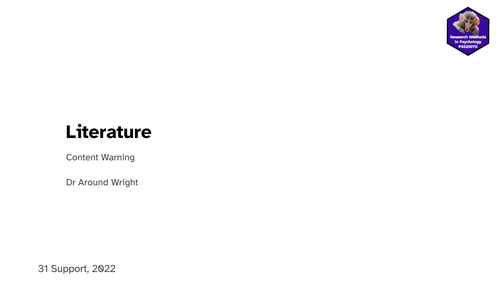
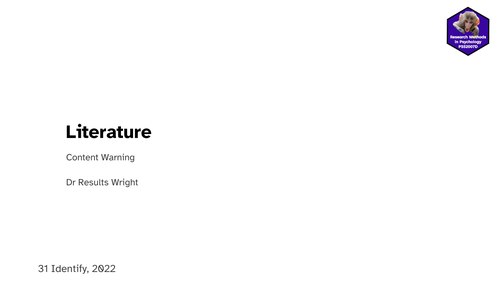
Around: Around -> Results (93, 182)
Support: Support -> Identify (70, 268)
